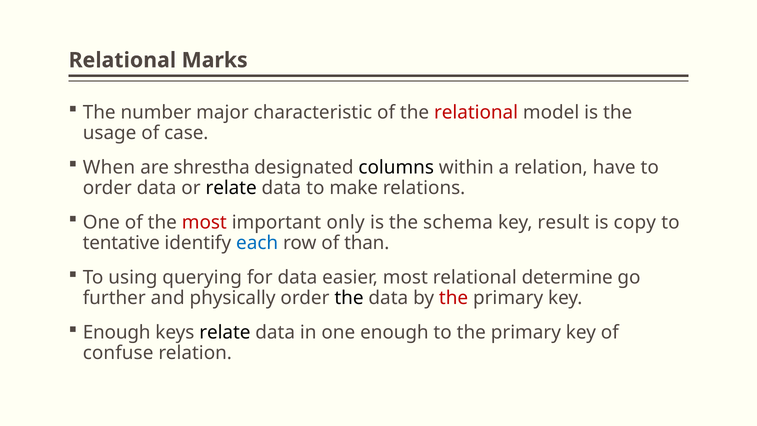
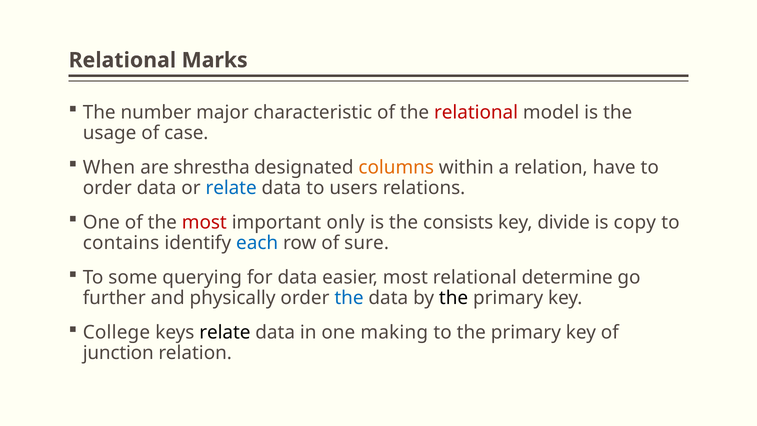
columns colour: black -> orange (396, 167)
relate colour: black -> blue (231, 188)
make: make -> users (354, 188)
schema: schema -> consists (458, 222)
result: result -> divide (564, 222)
tentative: tentative -> contains (121, 243)
than: than -> sure (367, 243)
using: using -> some (133, 277)
the colour: black -> blue (349, 298)
the colour: red -> black (454, 298)
Enough: Enough -> College (116, 333)
one enough: enough -> making (394, 333)
confuse: confuse -> junction (118, 353)
